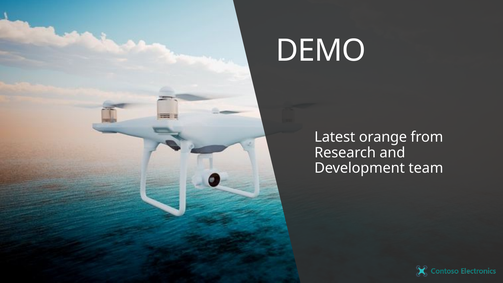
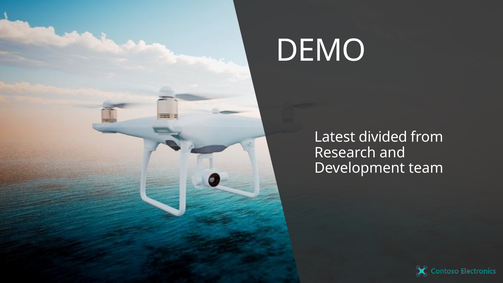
orange: orange -> divided (383, 137)
